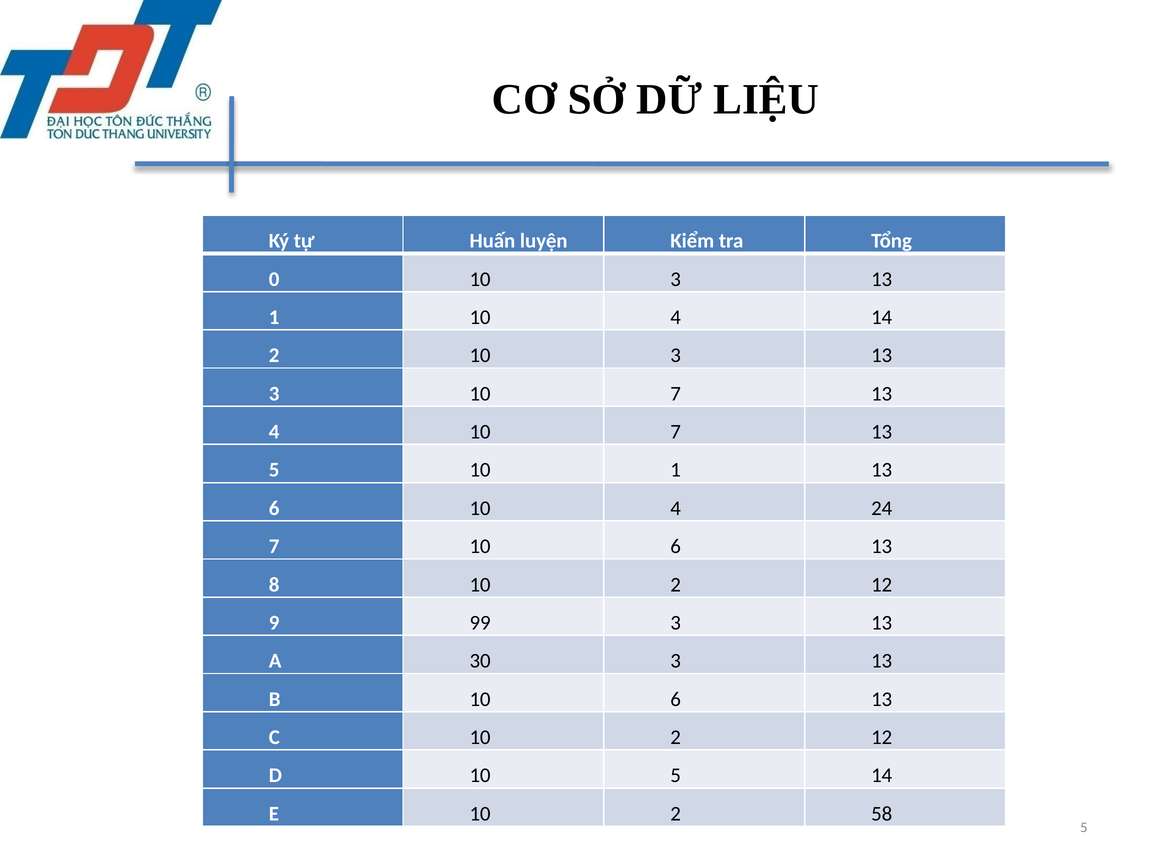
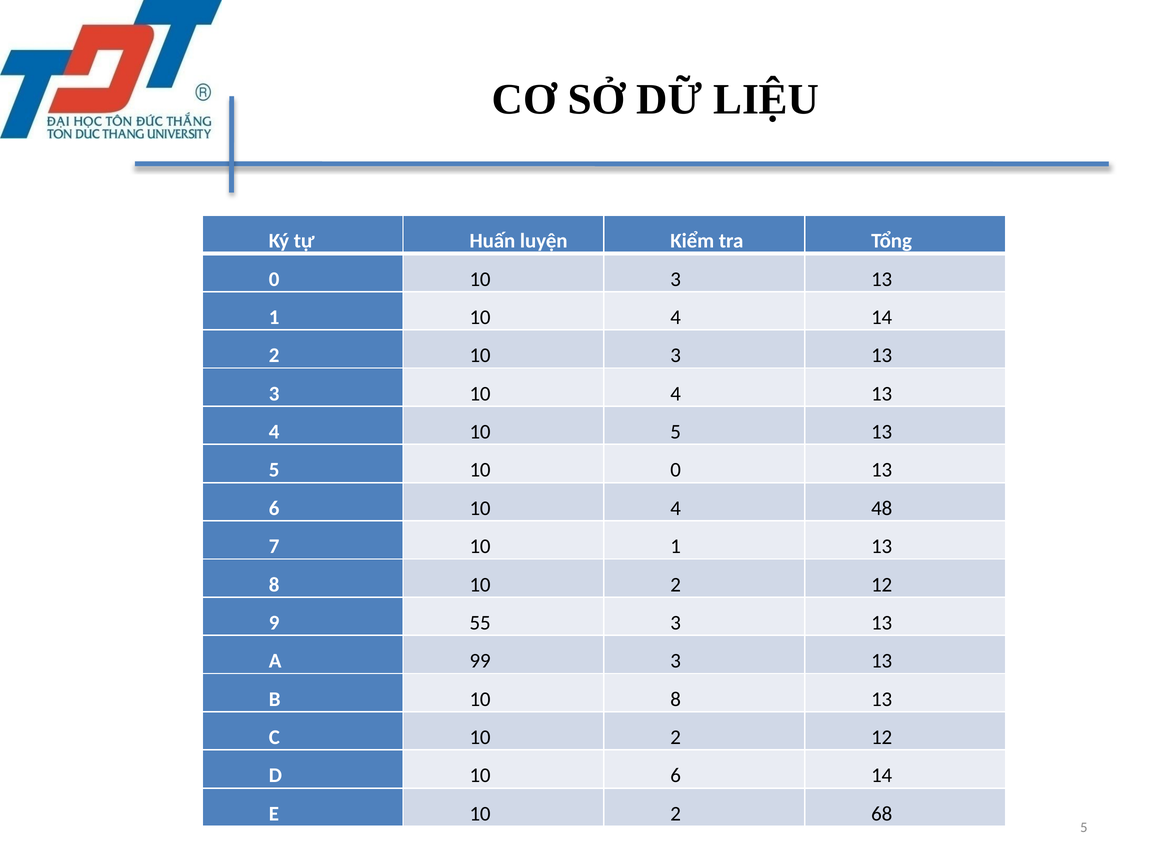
3 10 7: 7 -> 4 (676, 394)
4 10 7: 7 -> 5 (676, 432)
10 1: 1 -> 0 (676, 470)
24: 24 -> 48 (882, 509)
7 10 6: 6 -> 1 (676, 547)
99: 99 -> 55 (480, 623)
30: 30 -> 99 (480, 662)
B 10 6: 6 -> 8 (676, 700)
10 5: 5 -> 6 (676, 776)
58: 58 -> 68 (882, 814)
